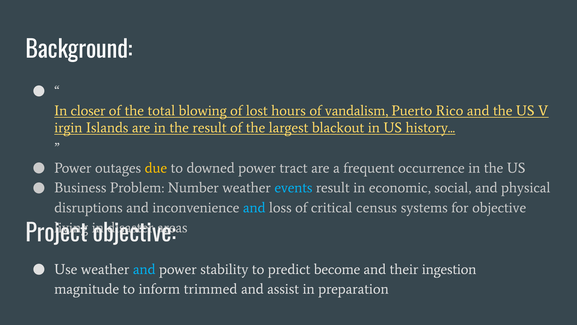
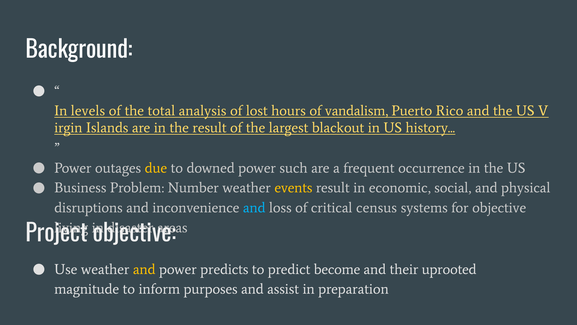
closer: closer -> levels (88, 111)
blowing: blowing -> analysis (203, 111)
tract: tract -> such (294, 168)
events colour: light blue -> yellow (293, 188)
and colour: light blue -> yellow (144, 269)
stability: stability -> predicts (224, 269)
ingestion: ingestion -> uprooted (449, 269)
trimmed: trimmed -> purposes (211, 289)
